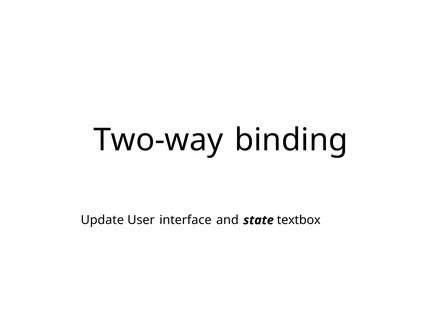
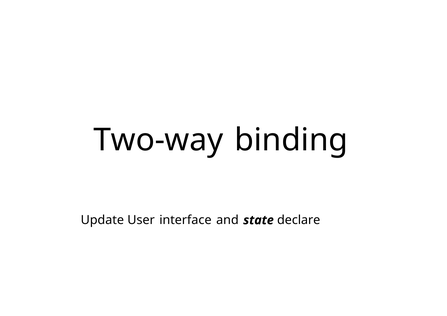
textbox: textbox -> declare (299, 220)
